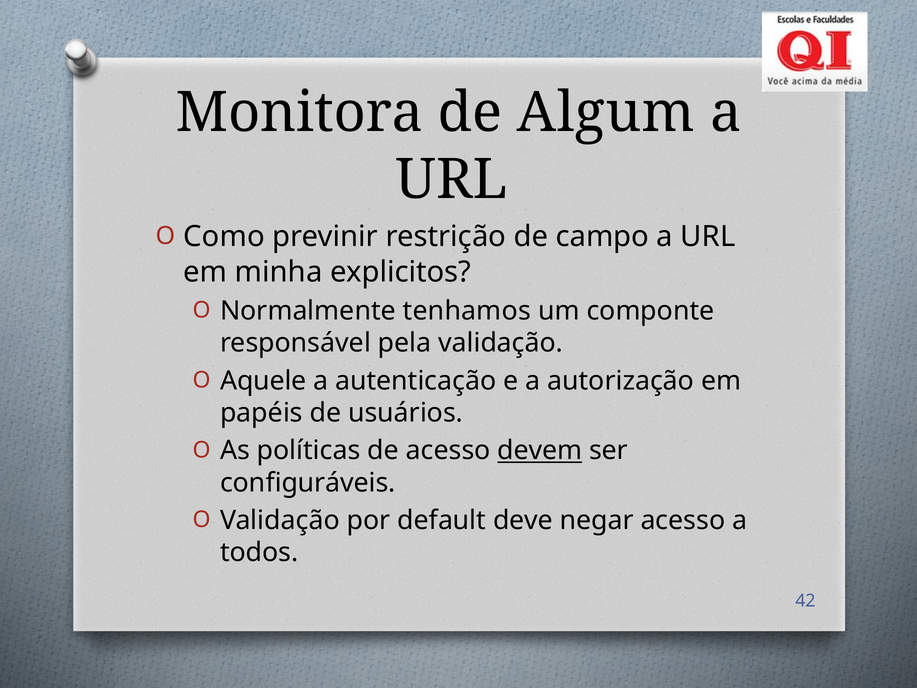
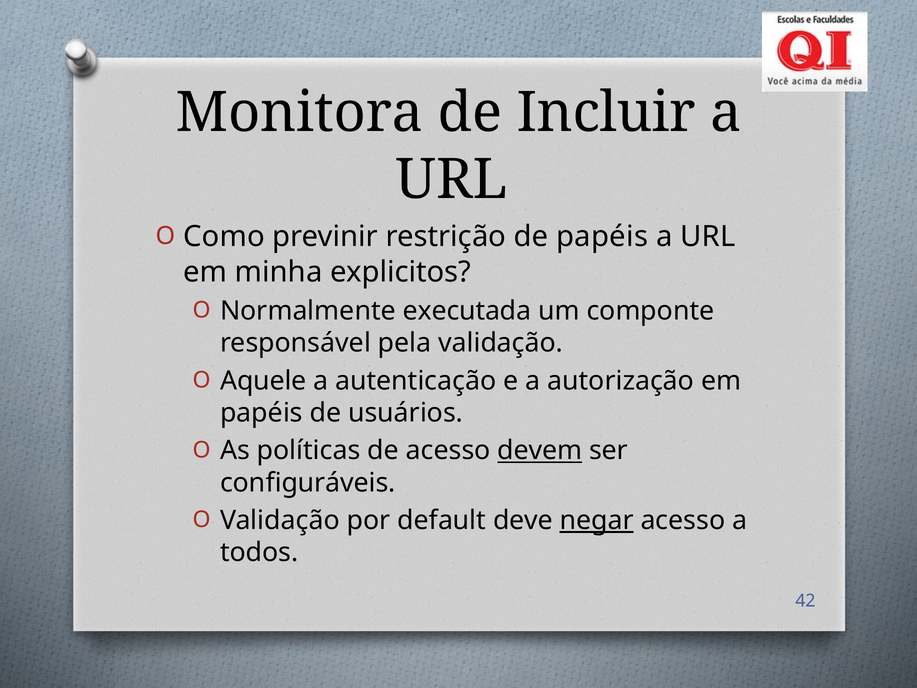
Algum: Algum -> Incluir (606, 113)
de campo: campo -> papéis (602, 237)
tenhamos: tenhamos -> executada (467, 311)
negar underline: none -> present (597, 520)
